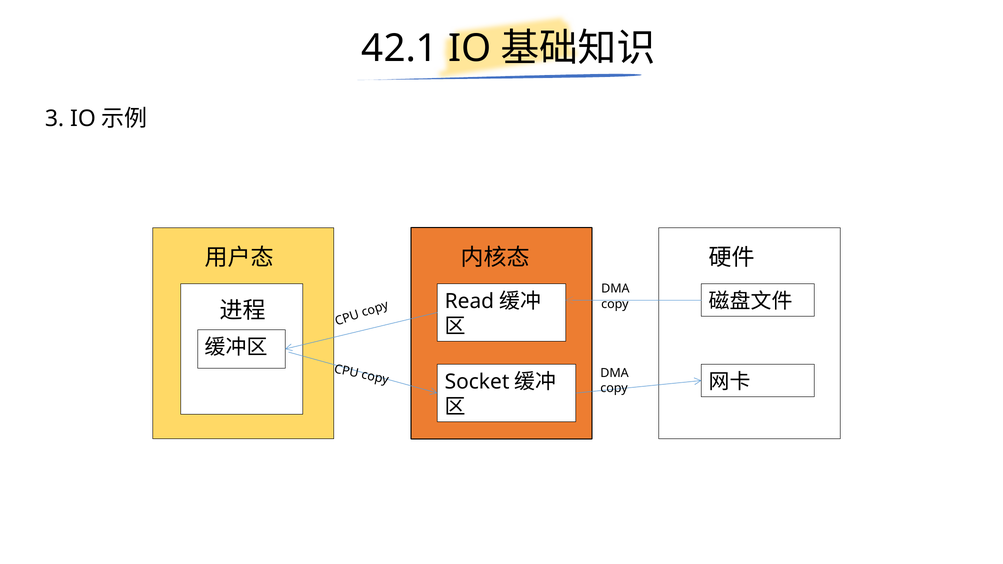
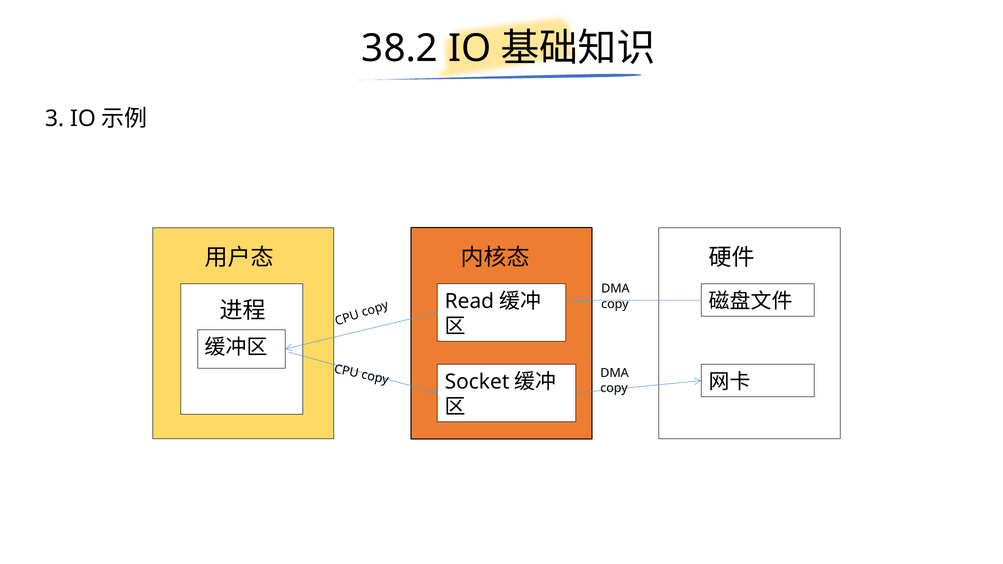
42.1: 42.1 -> 38.2 (400, 49)
